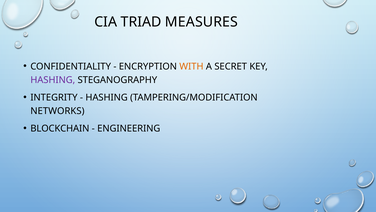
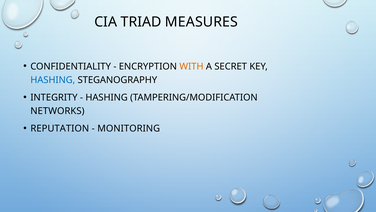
HASHING colour: purple -> blue (53, 80)
BLOCKCHAIN: BLOCKCHAIN -> REPUTATION (60, 128)
ENGINEERING: ENGINEERING -> MONITORING (129, 128)
